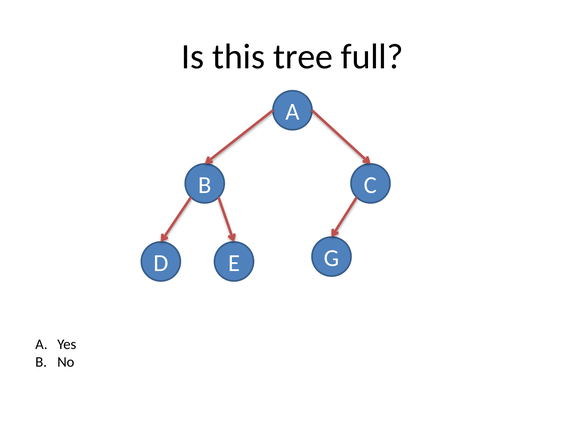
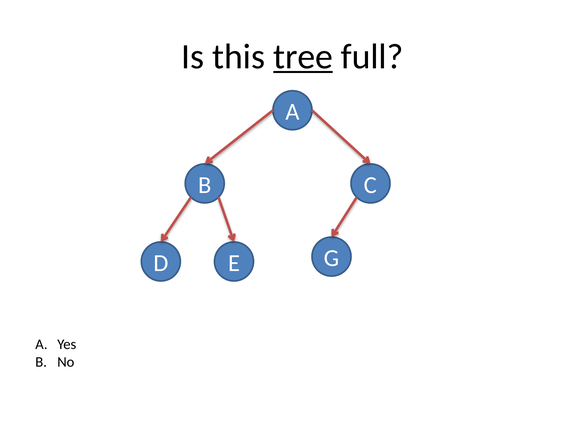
tree underline: none -> present (303, 57)
